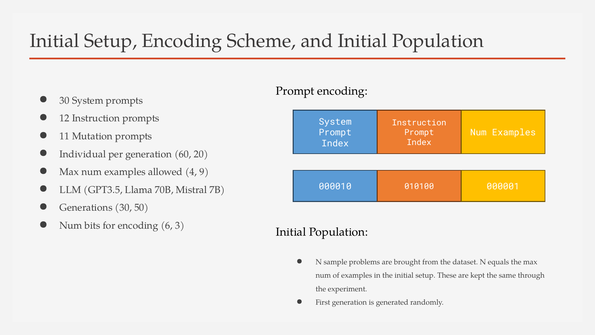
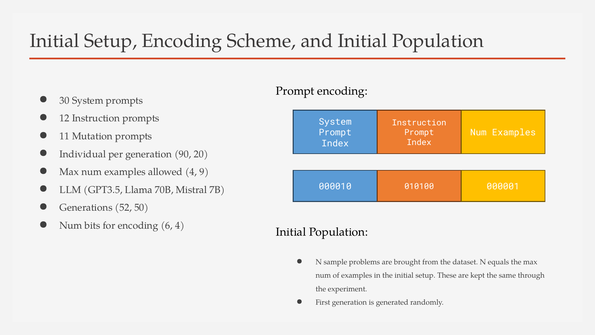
60: 60 -> 90 (183, 154)
Generations 30: 30 -> 52 (123, 207)
6 3: 3 -> 4 (180, 225)
